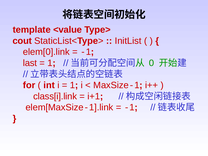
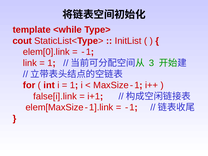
<value: <value -> <while (68, 30)
last: last -> link (30, 63)
0: 0 -> 3 (152, 63)
class[i].link: class[i].link -> false[i].link (55, 96)
